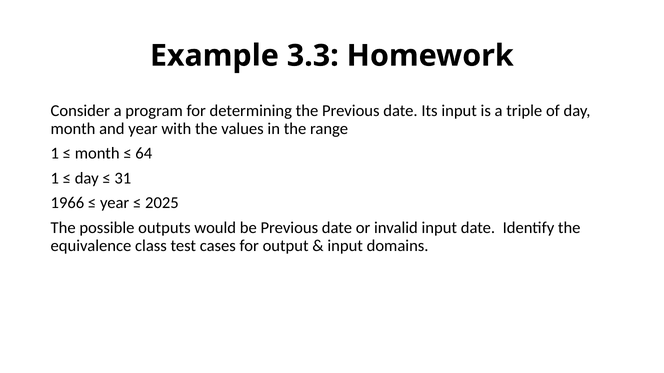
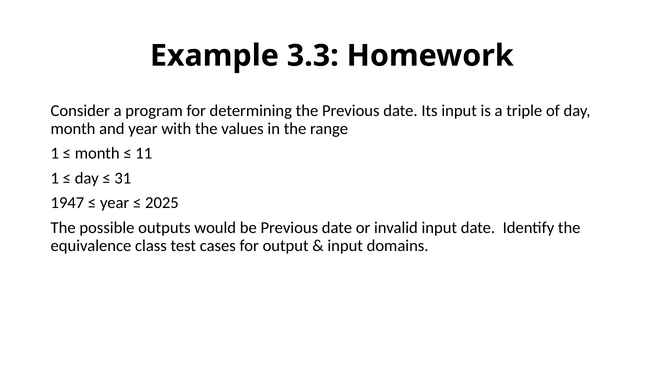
64: 64 -> 11 (144, 154)
1966: 1966 -> 1947 (67, 203)
